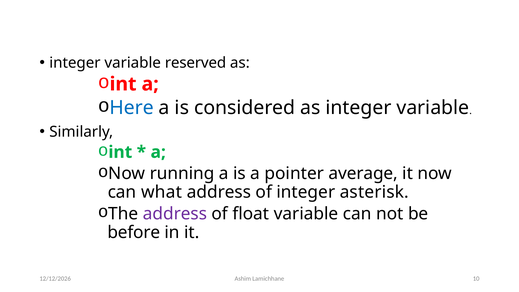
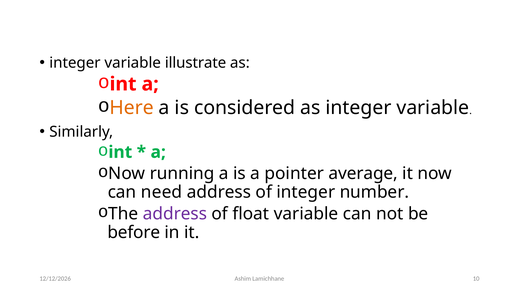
reserved: reserved -> illustrate (196, 63)
Here colour: blue -> orange (132, 108)
what: what -> need (162, 192)
asterisk: asterisk -> number (374, 192)
